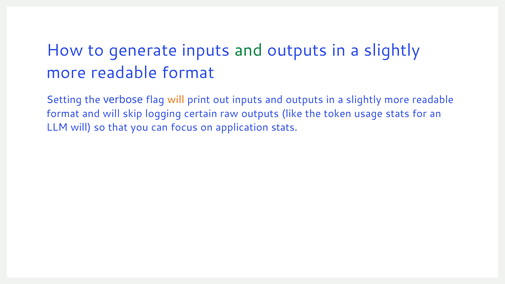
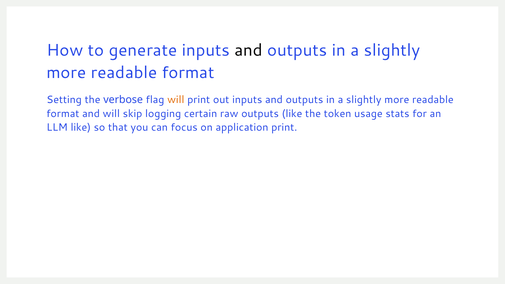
and colour: green -> black (248, 50)
LLM will: will -> like (81, 128)
application stats: stats -> print (284, 128)
